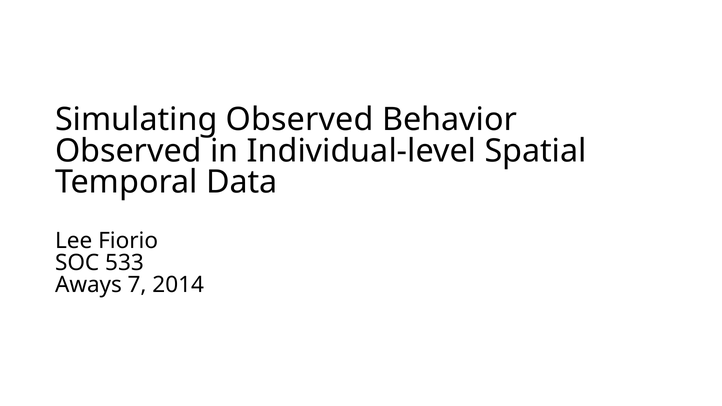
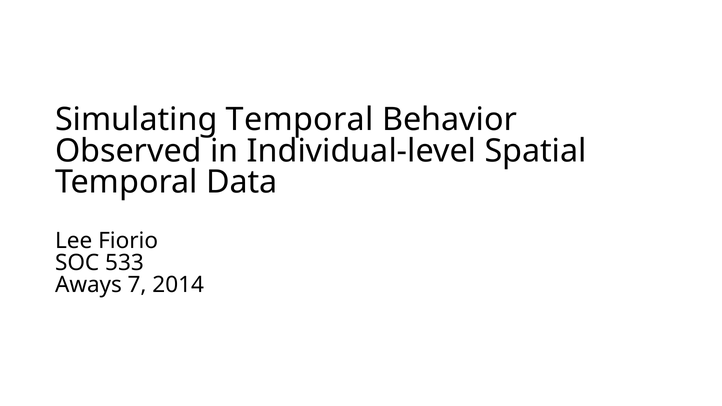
Simulating Observed: Observed -> Temporal (300, 119)
